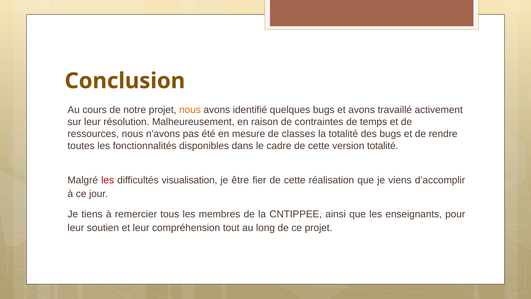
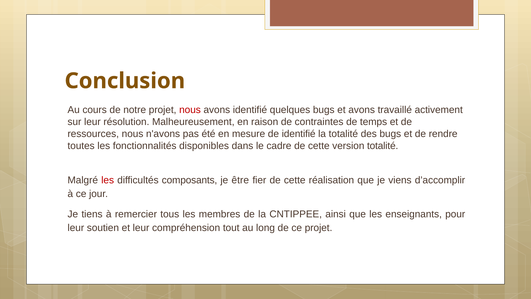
nous colour: orange -> red (190, 110)
de classes: classes -> identifié (299, 134)
visualisation: visualisation -> composants (190, 180)
